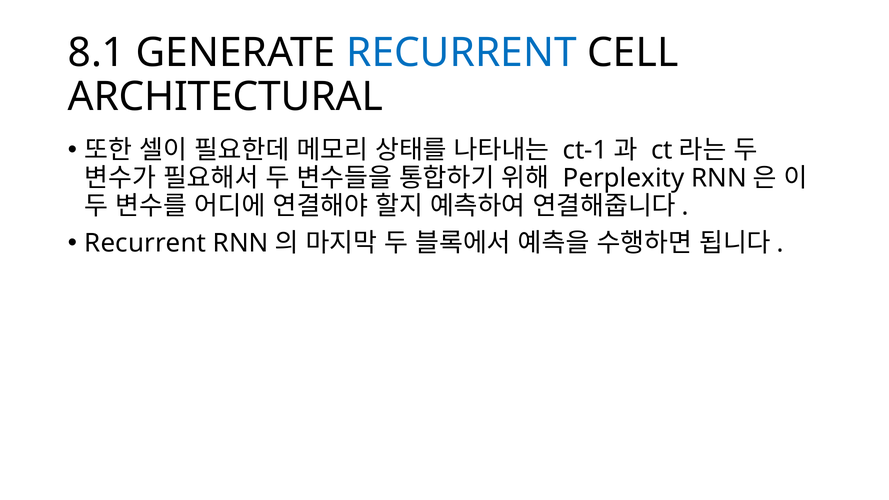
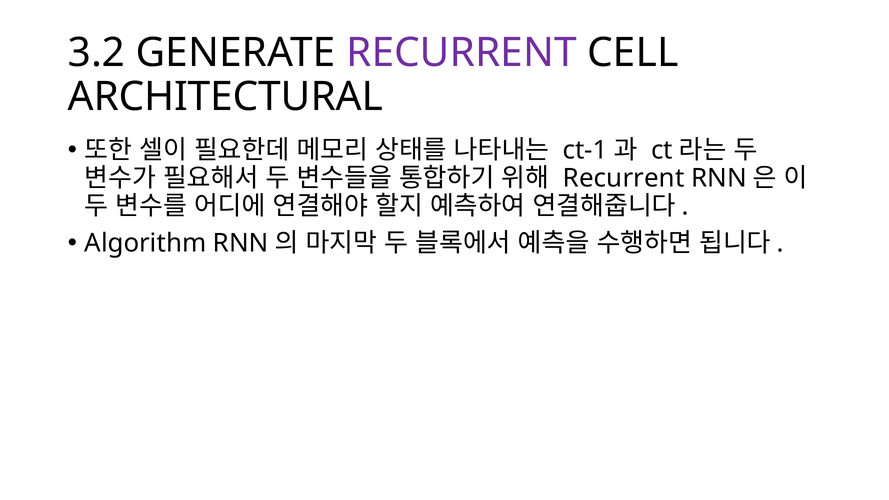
8.1: 8.1 -> 3.2 (97, 53)
RECURRENT colour: blue -> purple (461, 53)
Perplexity: Perplexity -> Recurrent (624, 178)
Recurrent: Recurrent -> Algorithm (145, 243)
